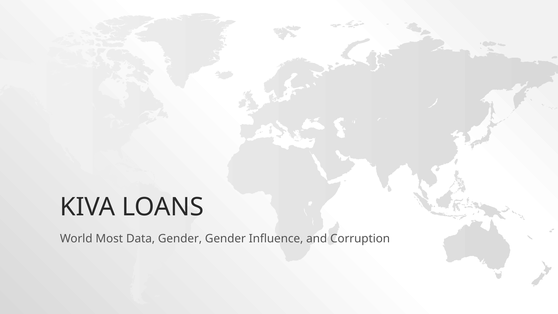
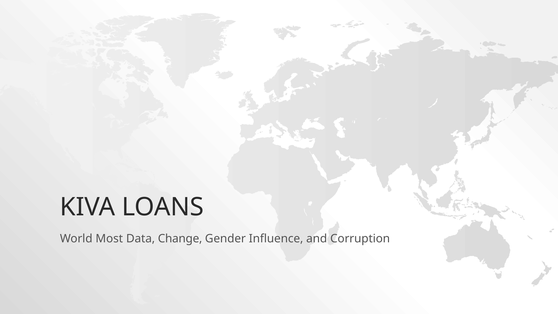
Data Gender: Gender -> Change (180, 239)
